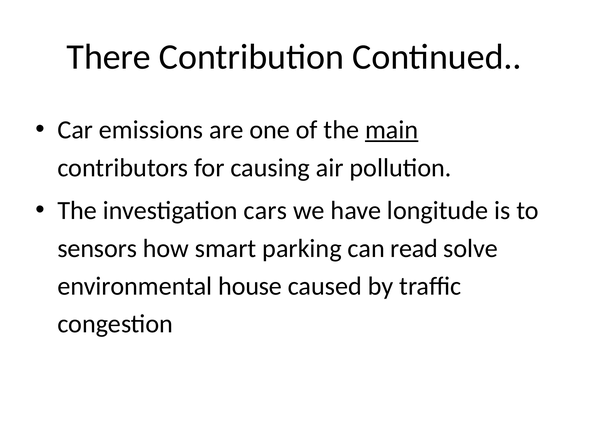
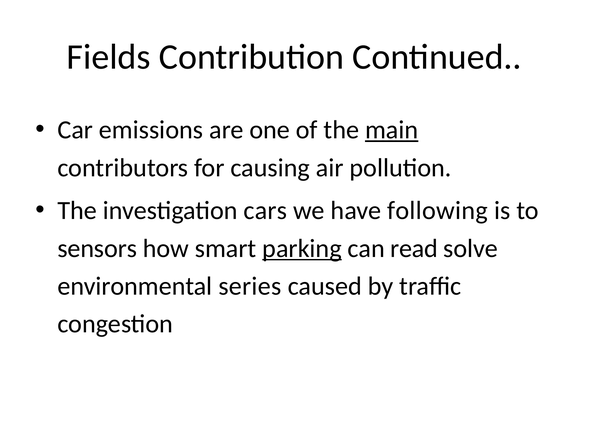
There: There -> Fields (109, 57)
longitude: longitude -> following (437, 211)
parking underline: none -> present (302, 248)
house: house -> series (250, 286)
